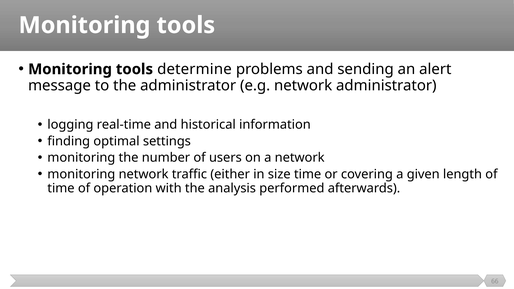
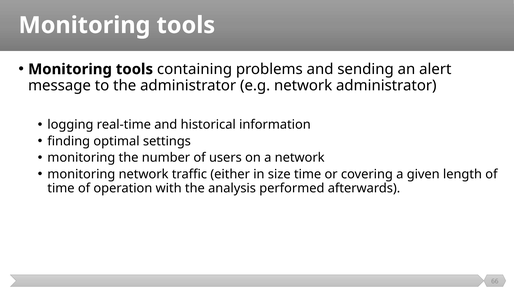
determine: determine -> containing (195, 69)
